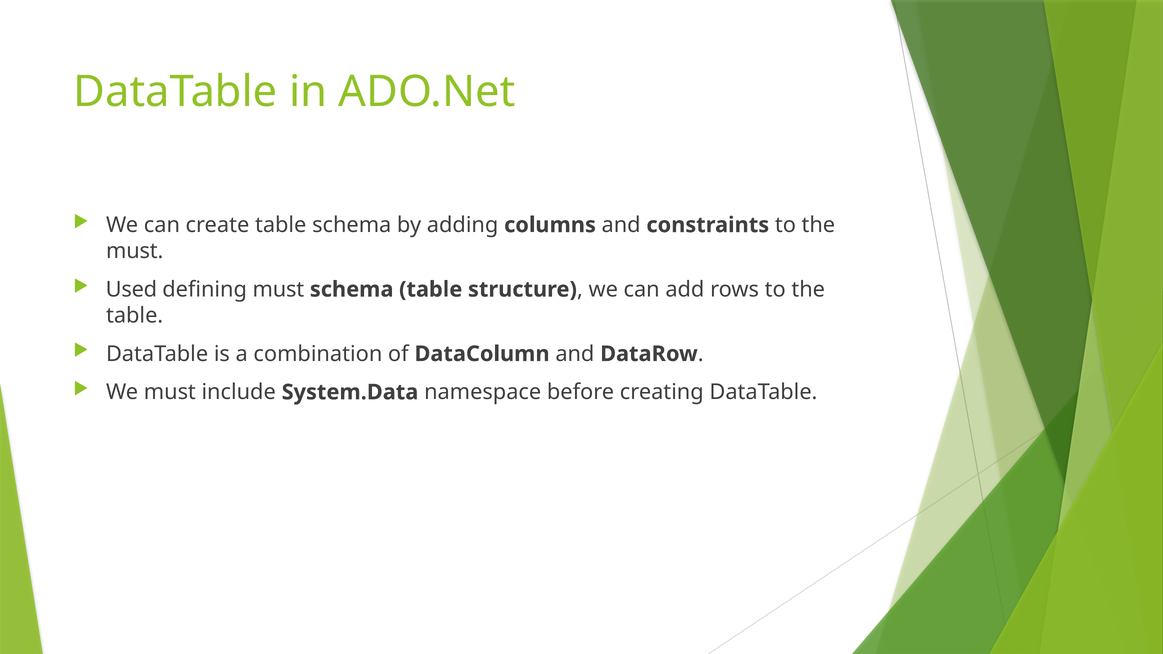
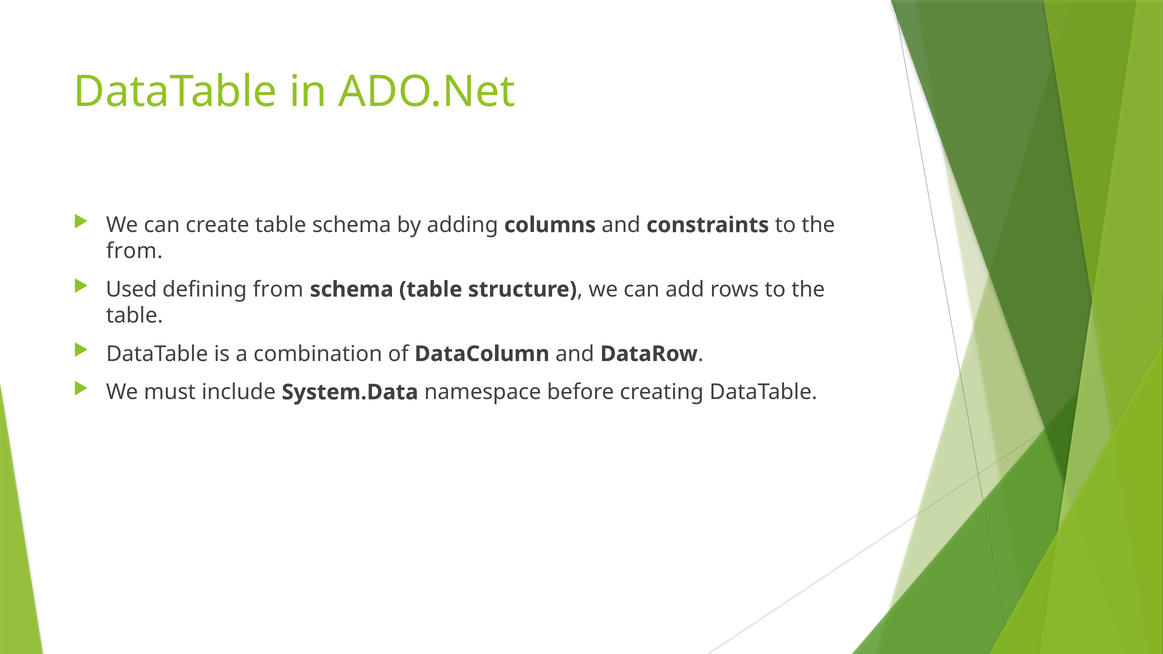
must: must -> from (134, 251)
defining must: must -> from (278, 290)
